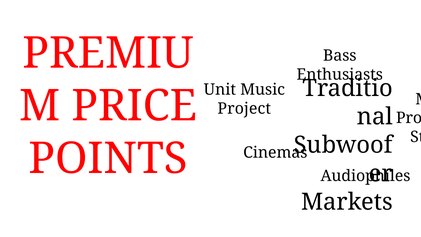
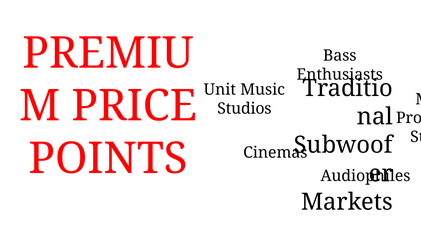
Project: Project -> Studios (244, 108)
